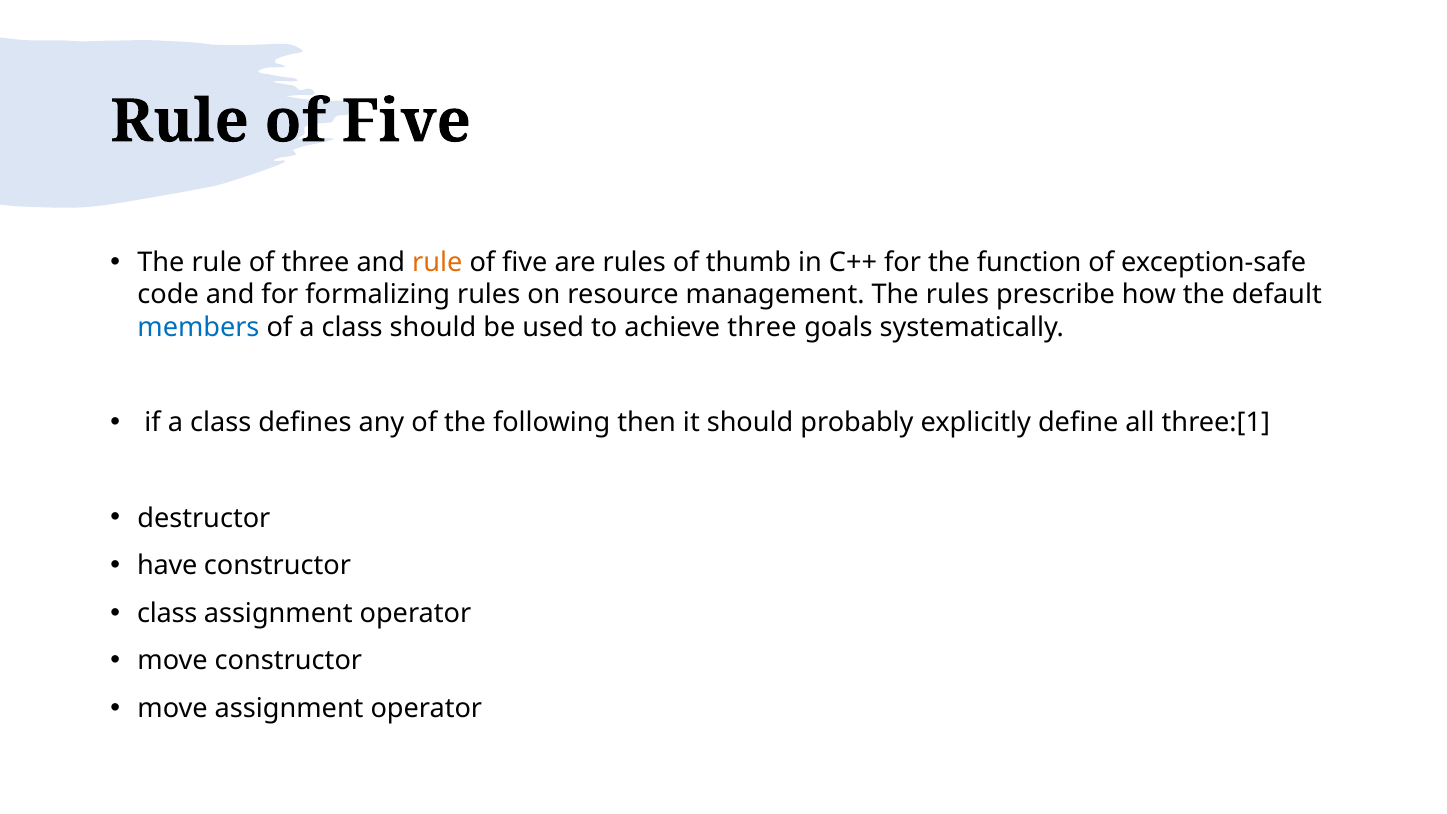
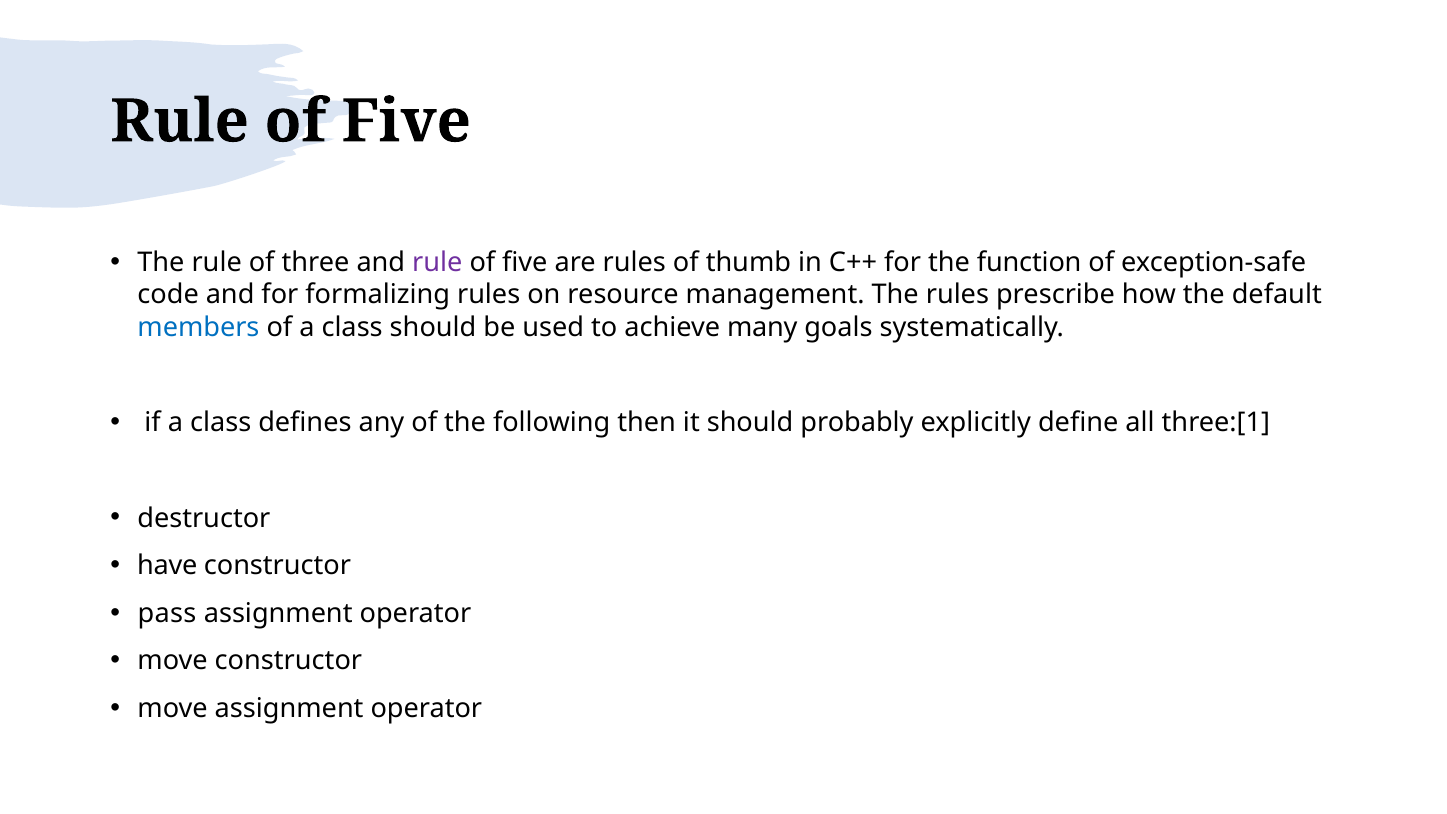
rule colour: orange -> purple (437, 262)
achieve three: three -> many (762, 327)
class: class -> pass (167, 613)
